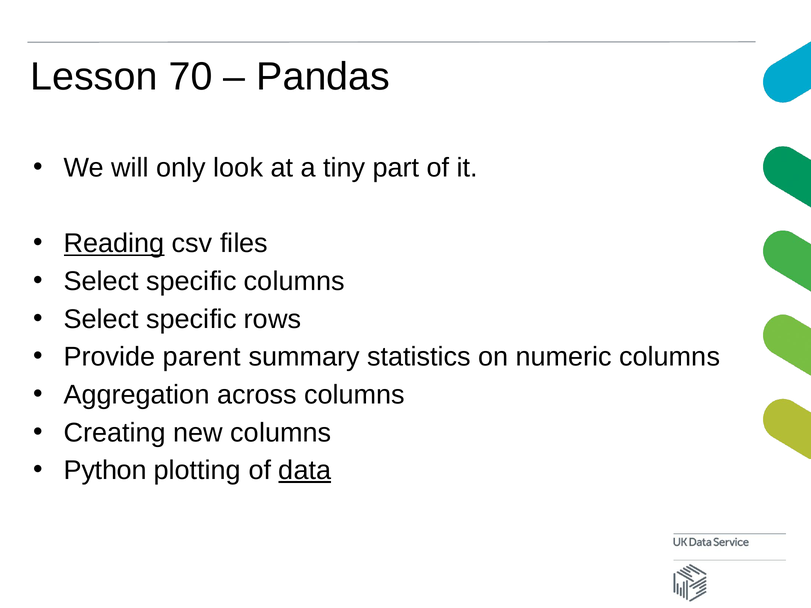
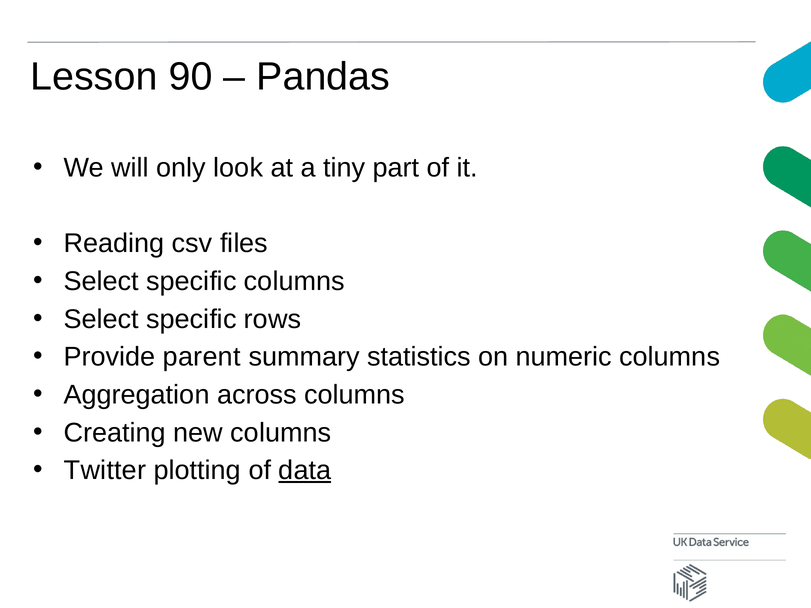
70: 70 -> 90 (191, 77)
Reading underline: present -> none (114, 244)
Python: Python -> Twitter (105, 471)
